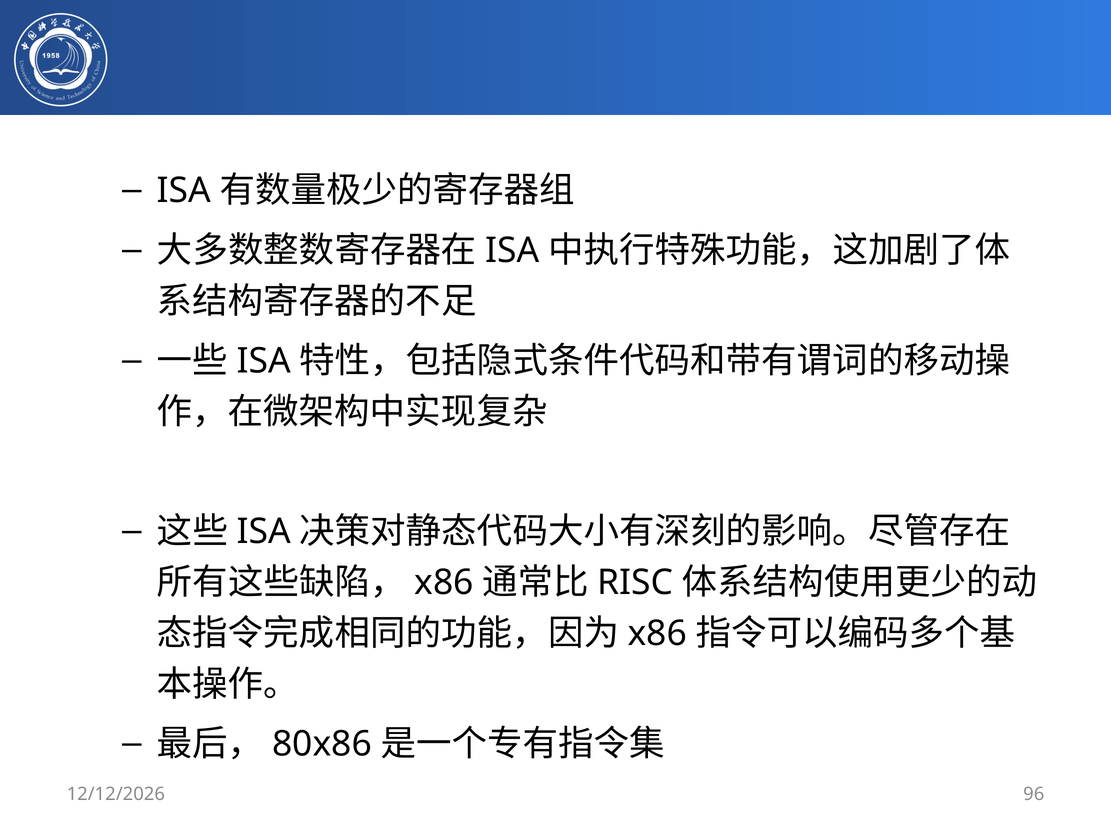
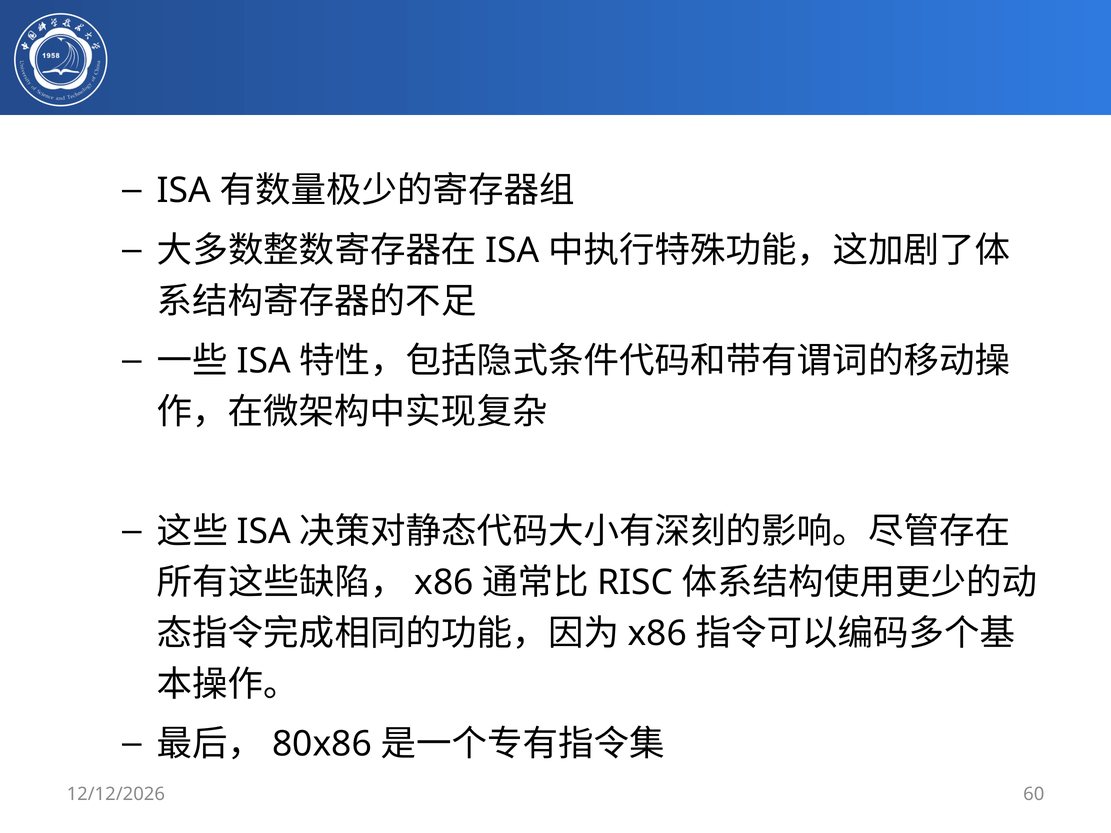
96: 96 -> 60 (1034, 794)
